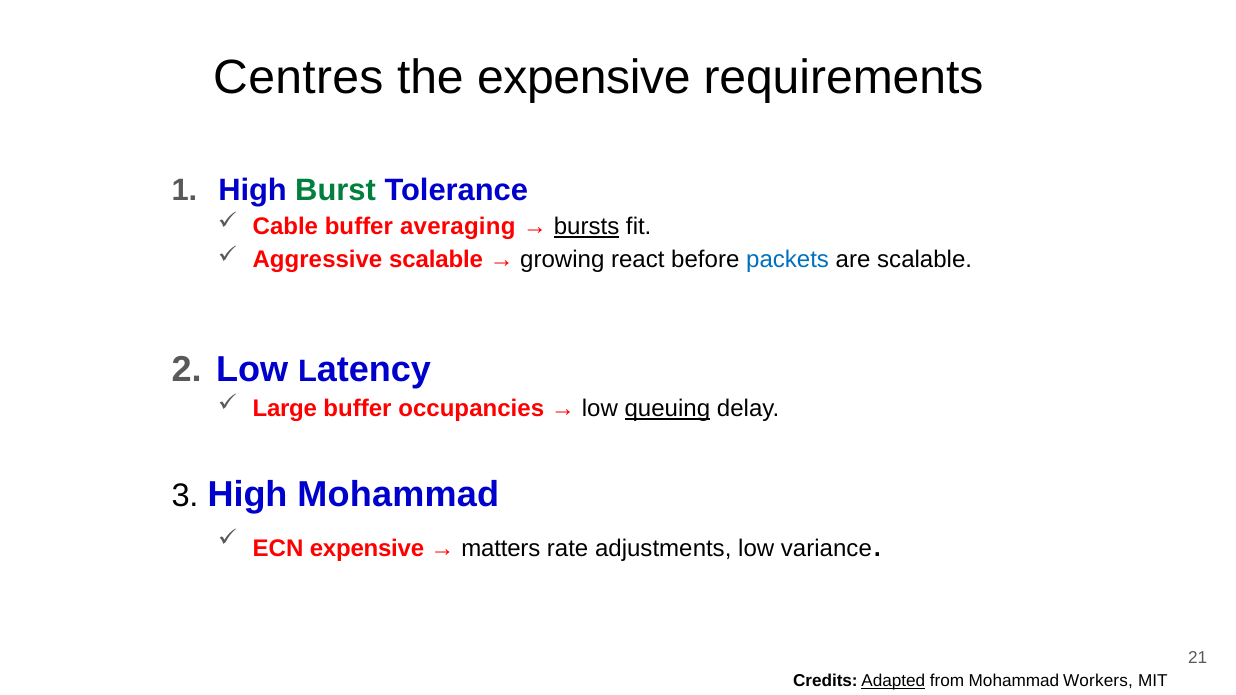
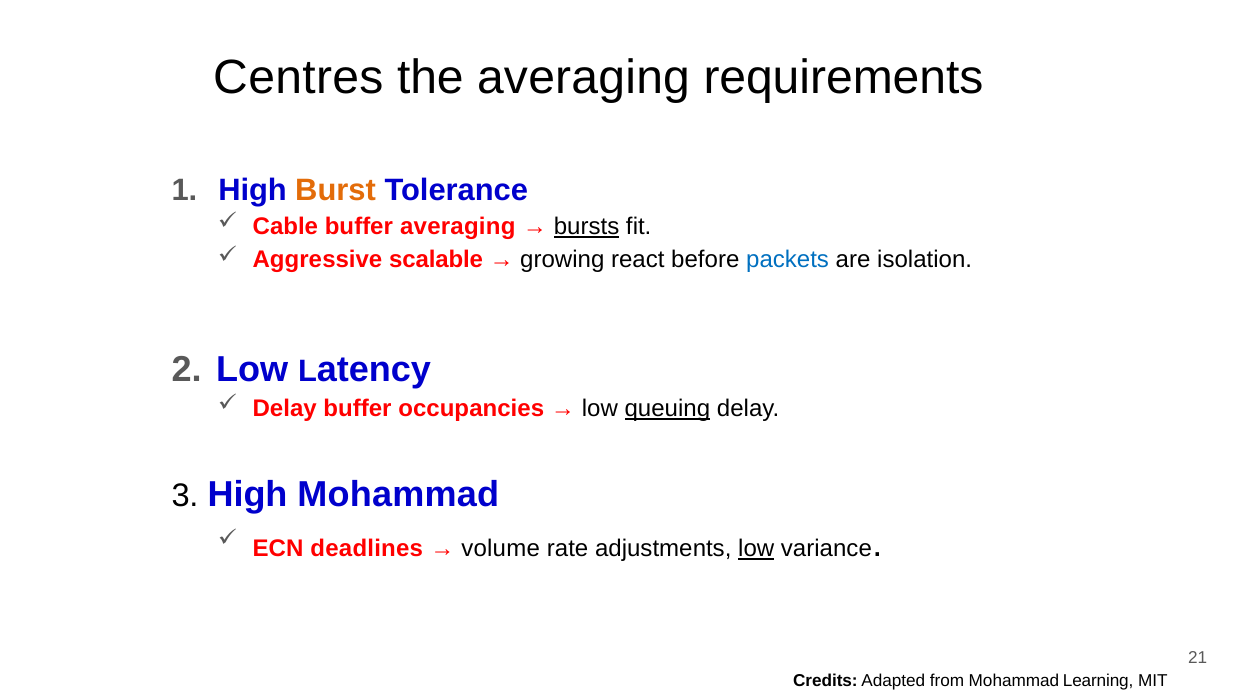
the expensive: expensive -> averaging (584, 78)
Burst colour: green -> orange (336, 190)
are scalable: scalable -> isolation (925, 260)
Large: Large -> Delay (285, 409)
ECN expensive: expensive -> deadlines (367, 549)
matters: matters -> volume (501, 549)
low underline: none -> present (756, 549)
Adapted underline: present -> none (893, 681)
Workers: Workers -> Learning (1098, 681)
